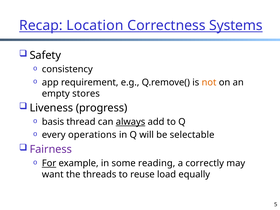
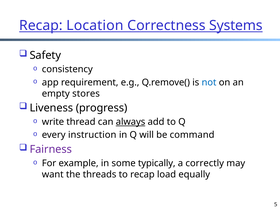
not colour: orange -> blue (209, 82)
basis: basis -> write (53, 122)
operations: operations -> instruction (92, 135)
selectable: selectable -> command (192, 135)
For underline: present -> none (49, 163)
reading: reading -> typically (157, 163)
to reuse: reuse -> recap (142, 174)
